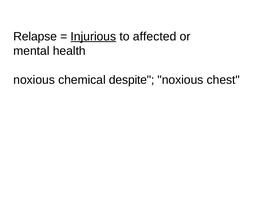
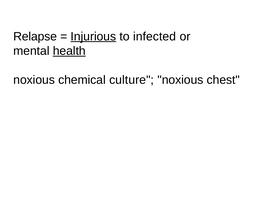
affected: affected -> infected (155, 36)
health underline: none -> present (69, 51)
despite: despite -> culture (132, 80)
